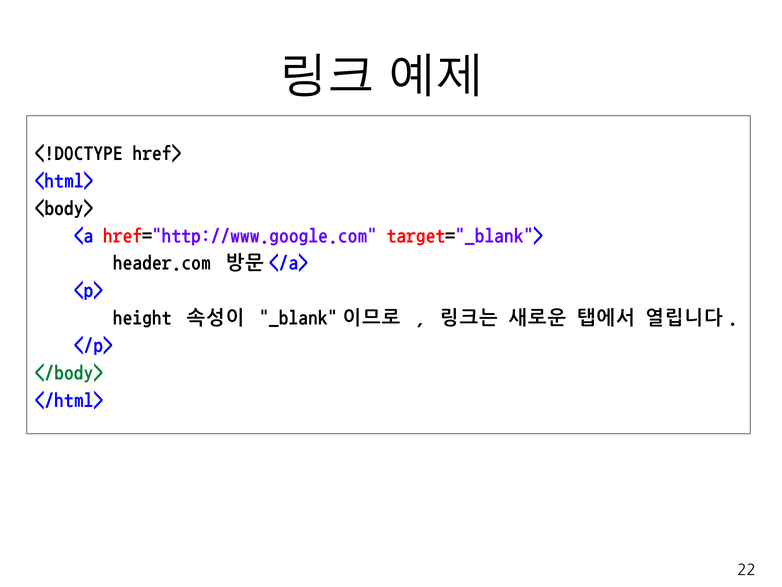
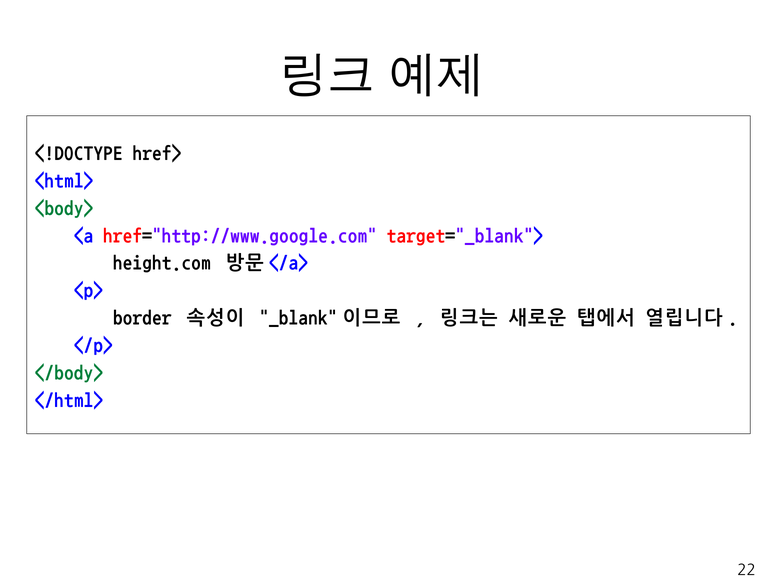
<body> colour: black -> green (64, 208)
header.com: header.com -> height.com (162, 262)
height: height -> border (142, 317)
